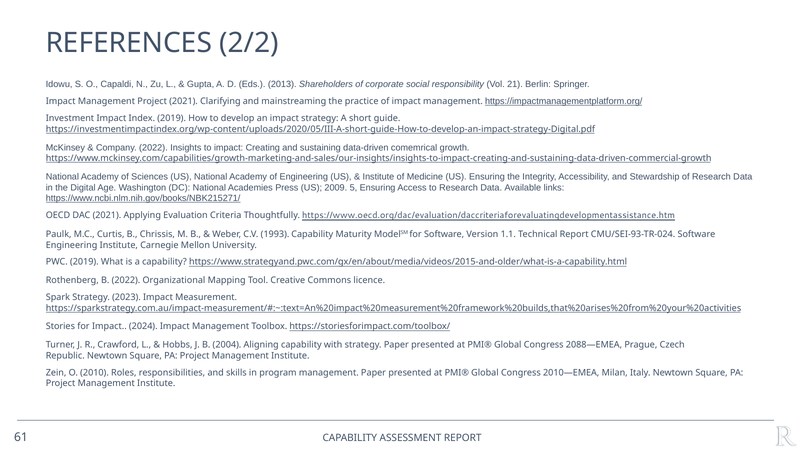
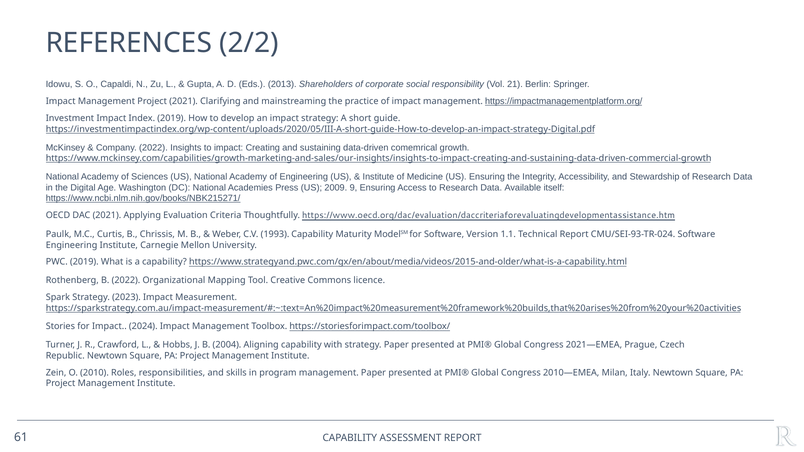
5: 5 -> 9 (353, 188)
links: links -> itself (554, 188)
2088—EMEA: 2088—EMEA -> 2021—EMEA (594, 345)
